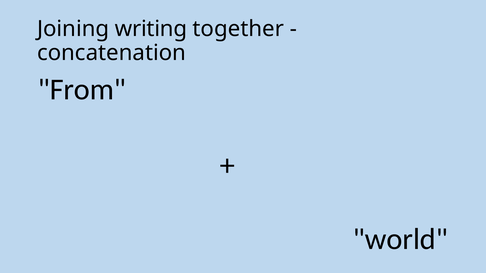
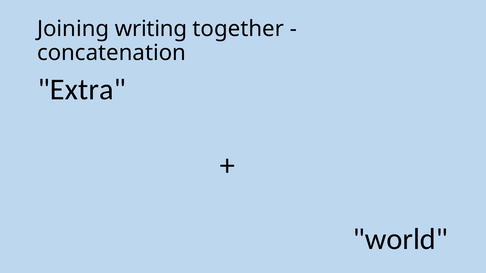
From: From -> Extra (82, 90)
